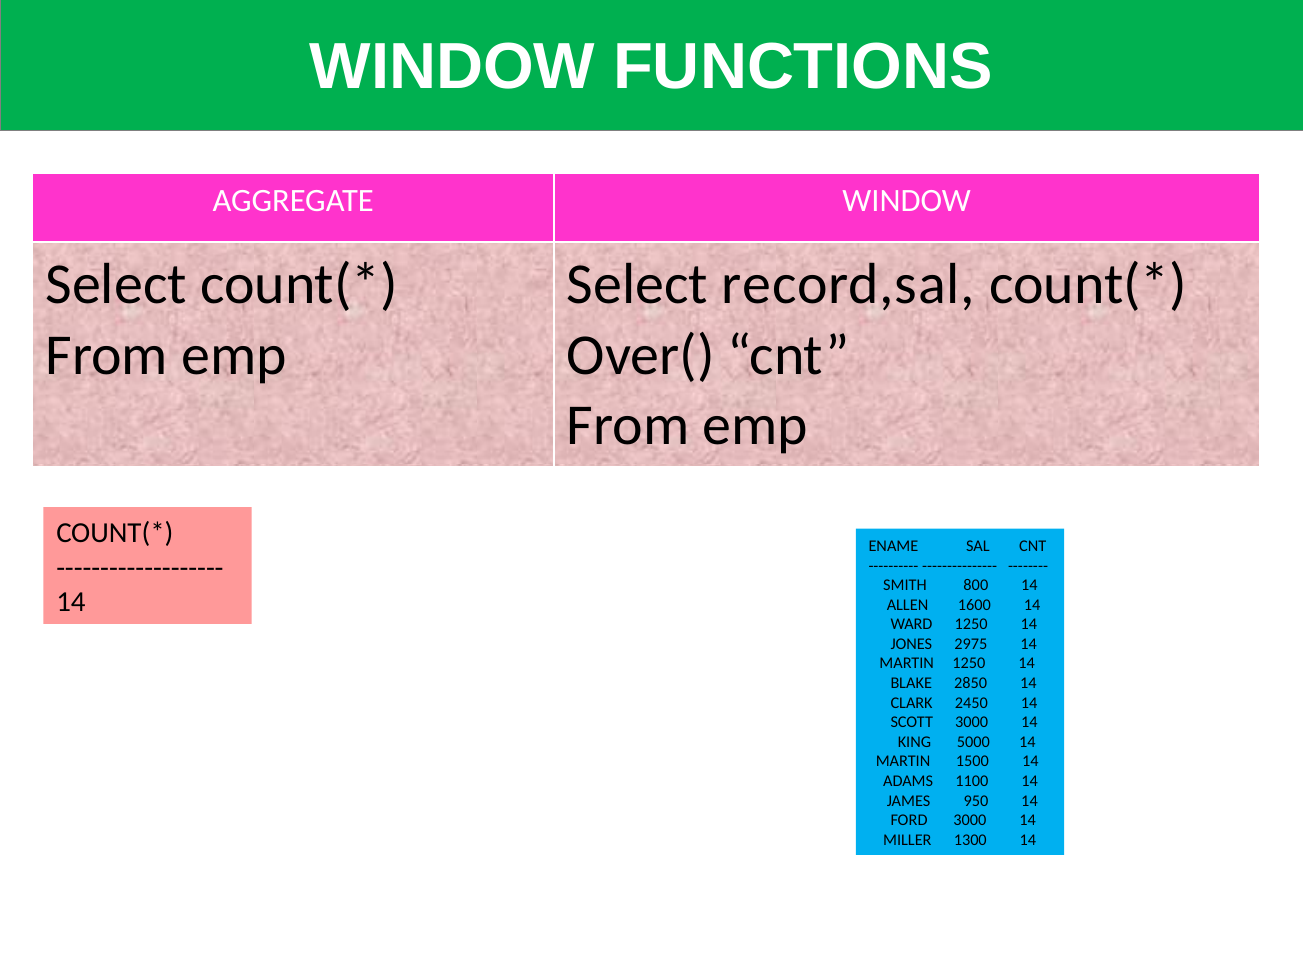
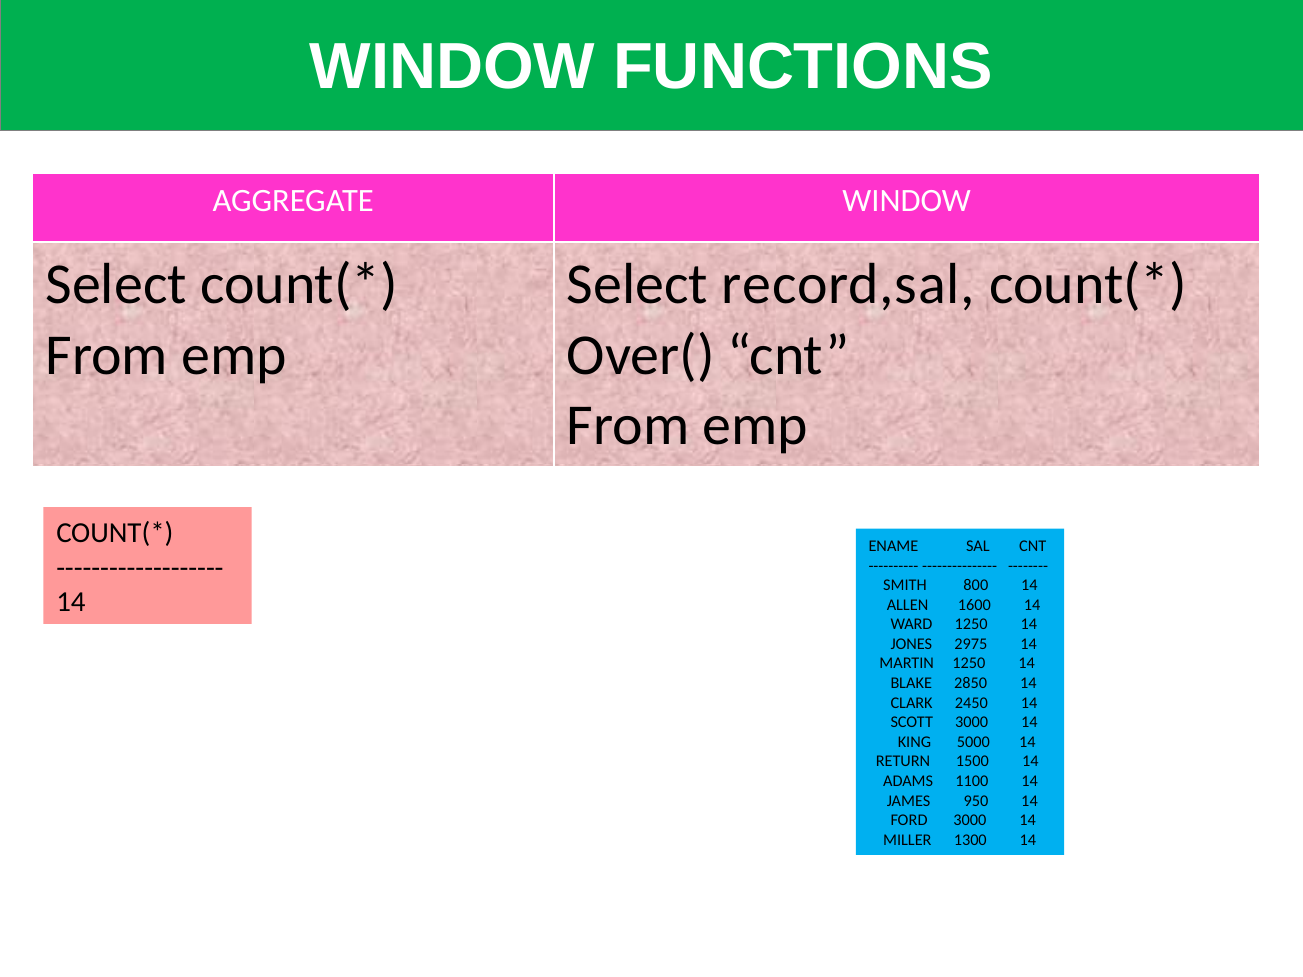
MARTIN: MARTIN -> RETURN (903, 762)
